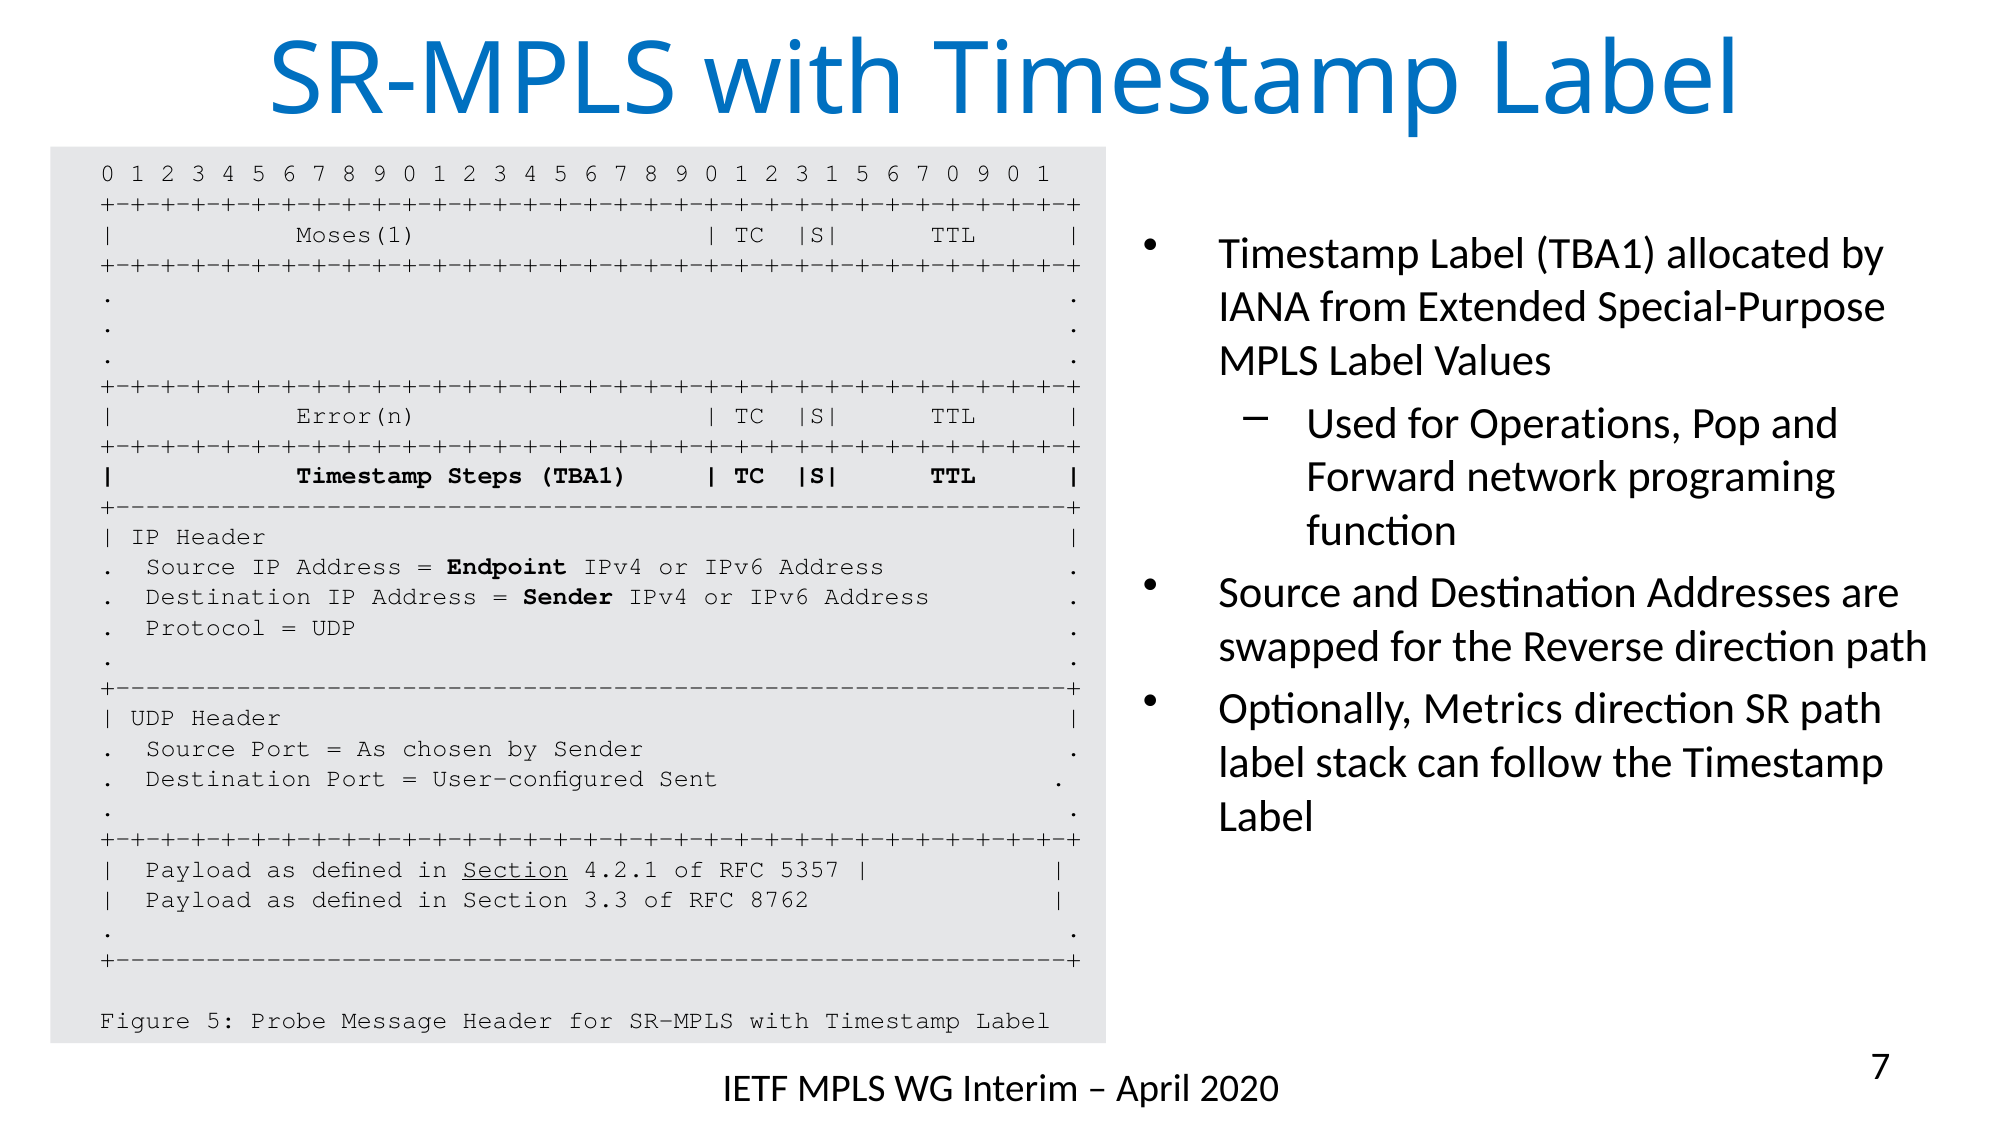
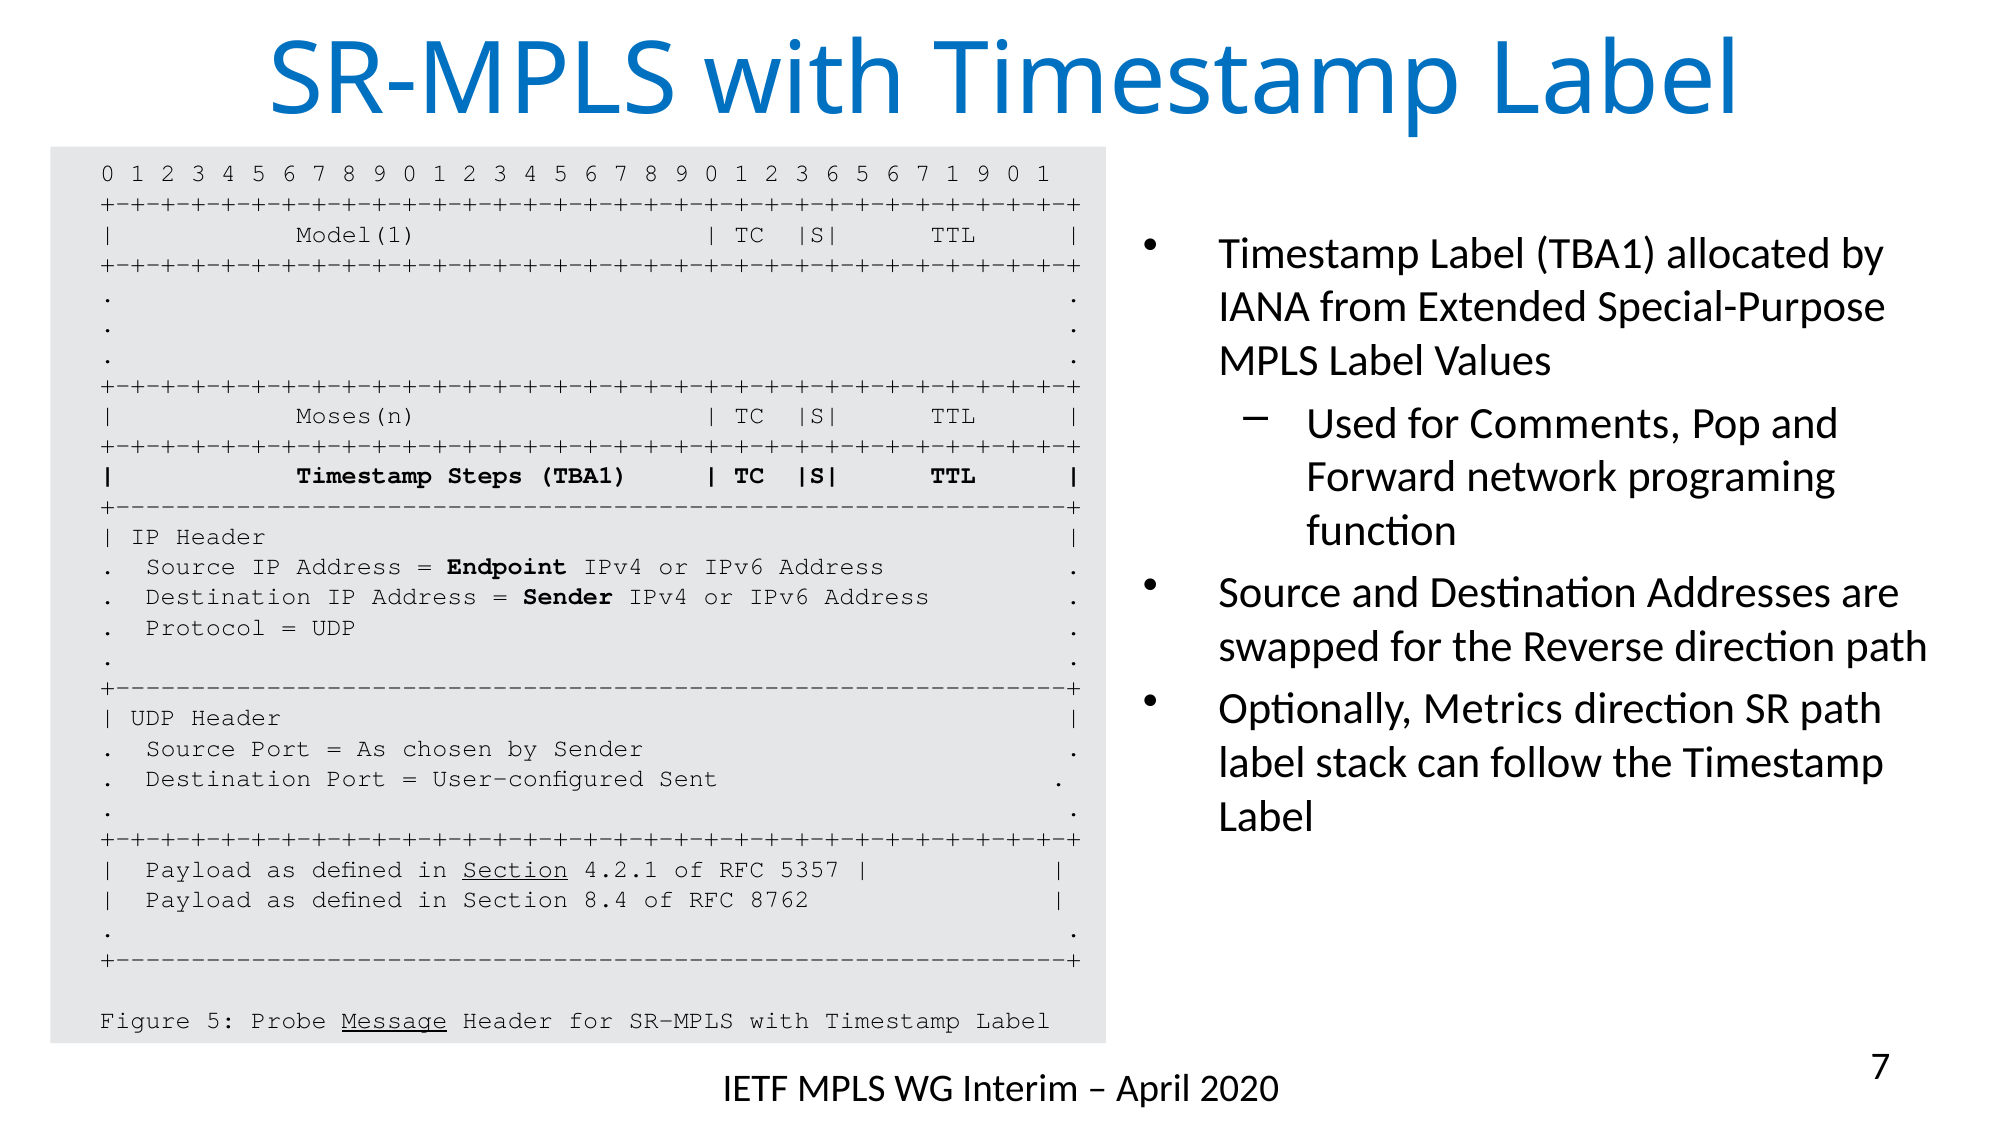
3 1: 1 -> 6 (832, 173)
6 7 0: 0 -> 1 (953, 173)
Moses(1: Moses(1 -> Model(1 (357, 234)
Operations: Operations -> Comments (1575, 423)
Error(n: Error(n -> Moses(n (357, 415)
3.3: 3.3 -> 8.4 (606, 899)
Message underline: none -> present (395, 1020)
